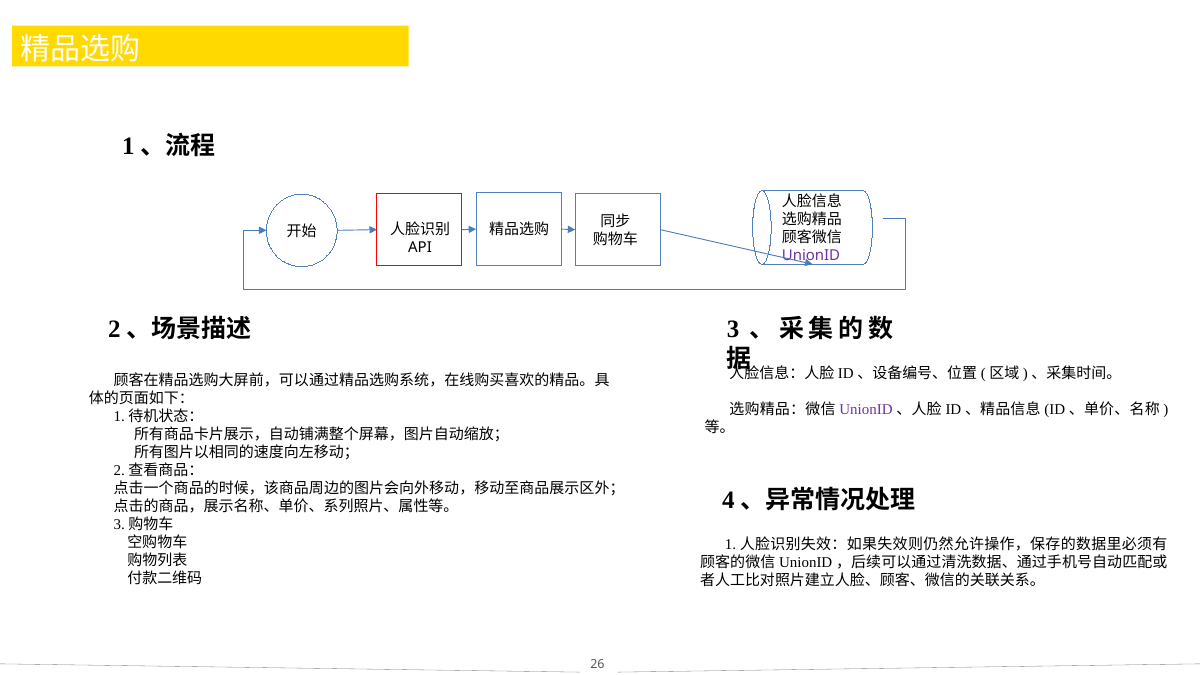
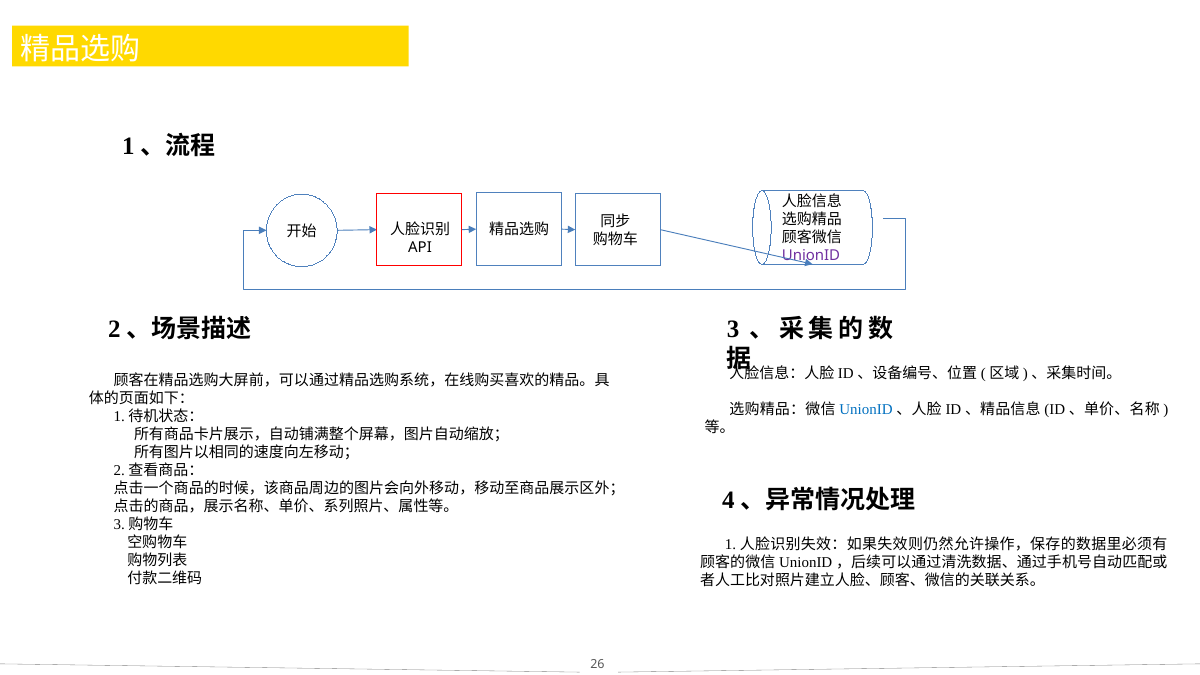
UnionID colour: purple -> blue (866, 409)
